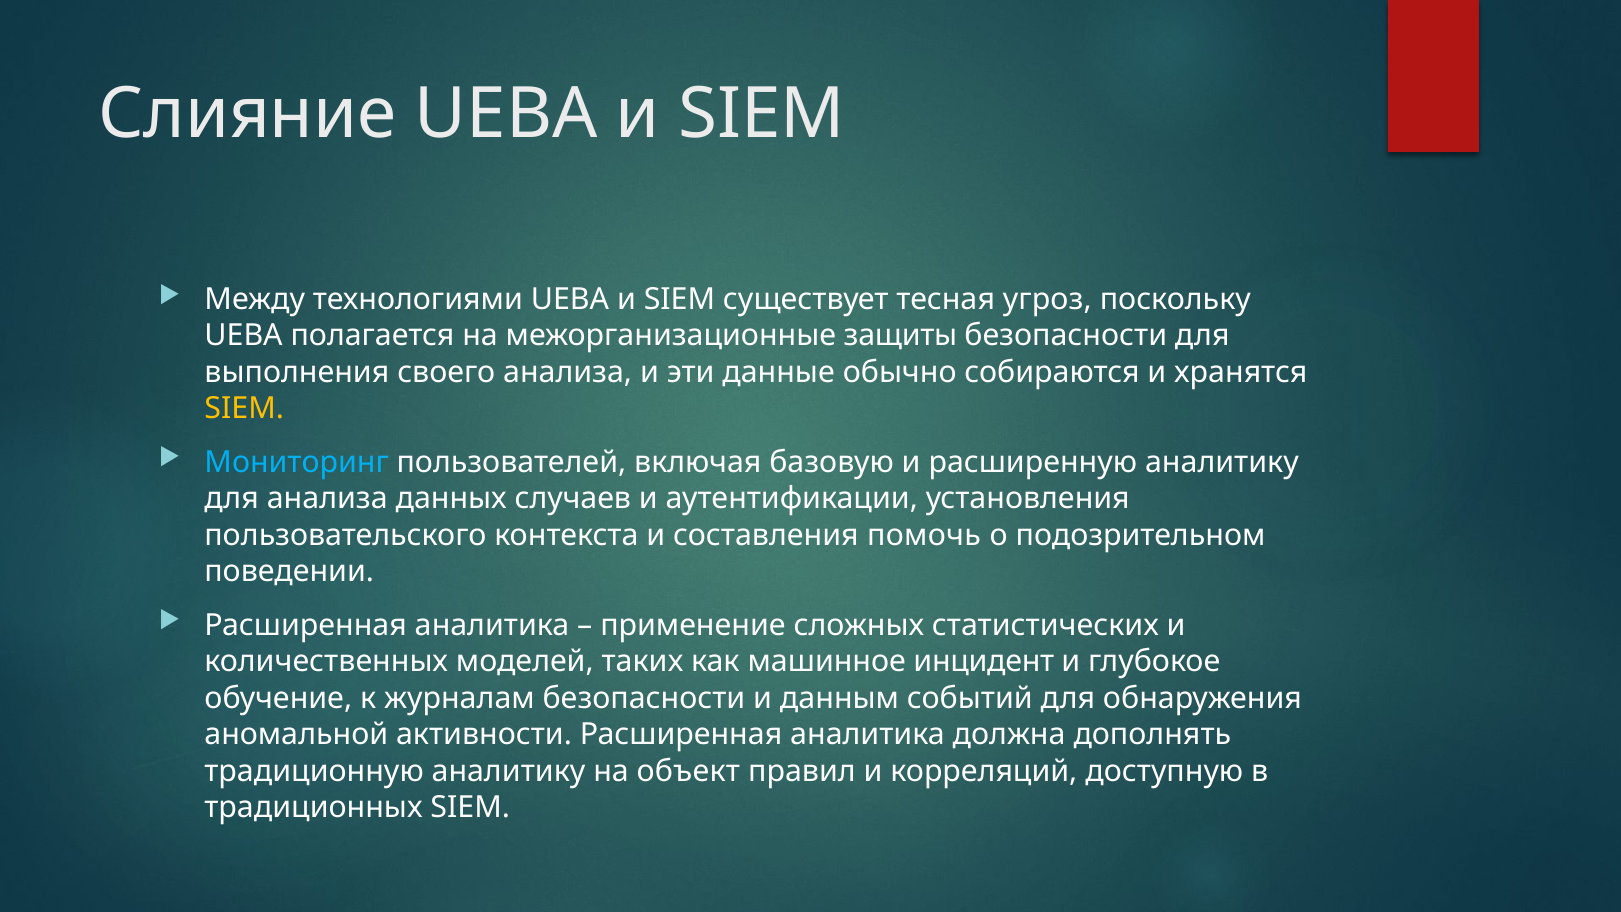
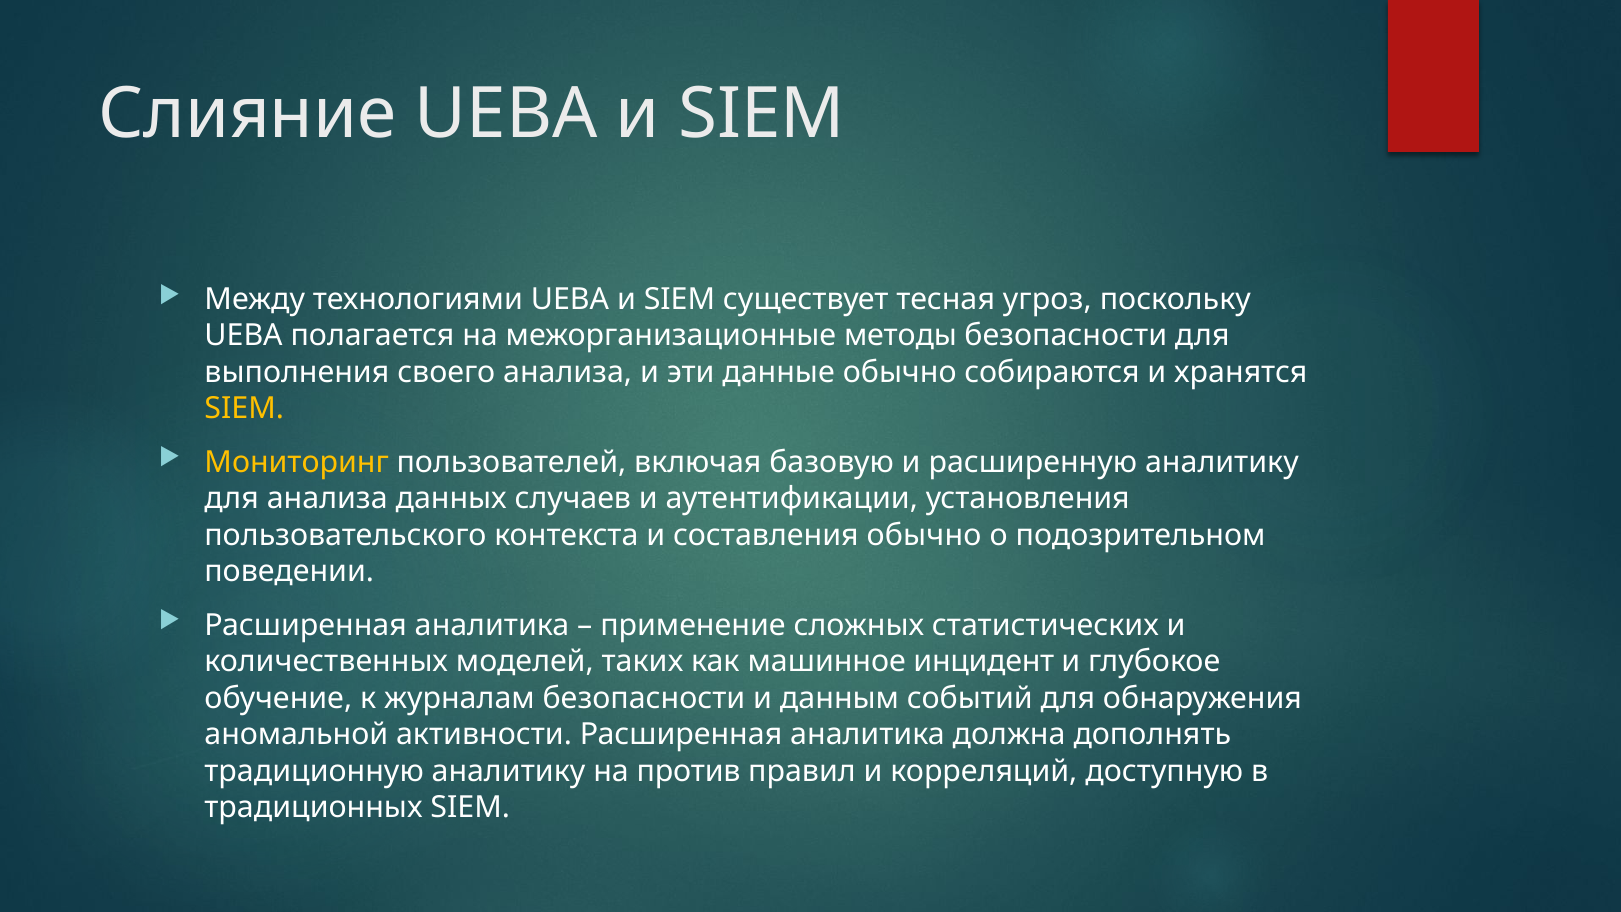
защиты: защиты -> методы (900, 336)
Мониторинг colour: light blue -> yellow (297, 462)
составления помочь: помочь -> обычно (924, 535)
объект: объект -> против (689, 771)
